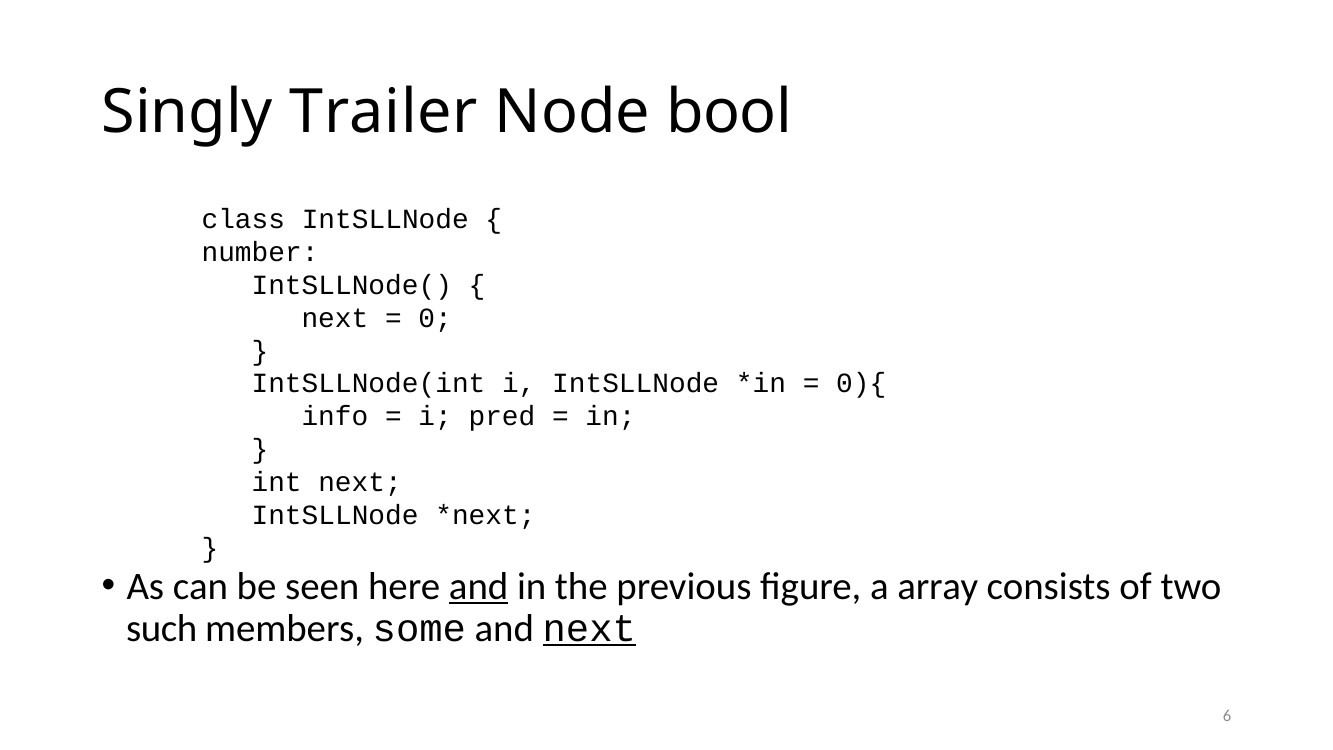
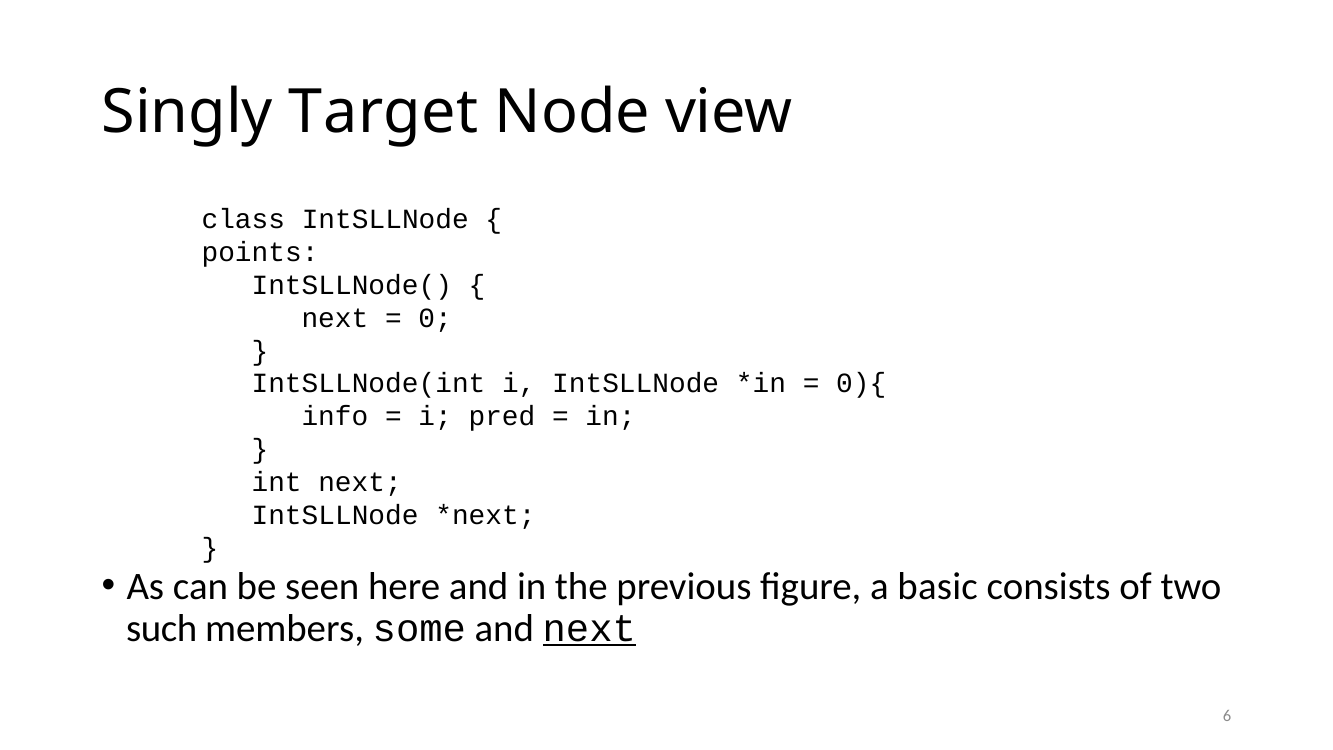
Trailer: Trailer -> Target (384, 112)
bool: bool -> view (729, 112)
number: number -> points (260, 252)
and underline: present -> none (479, 586)
array: array -> basic (938, 586)
